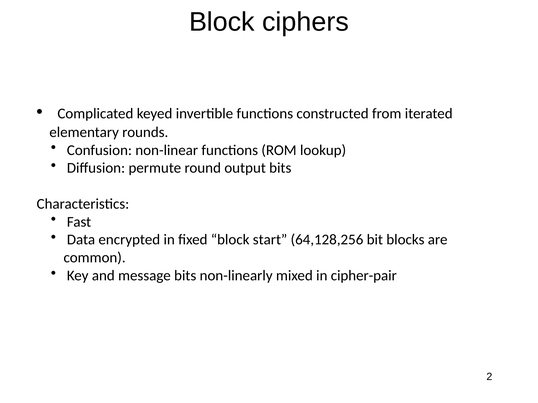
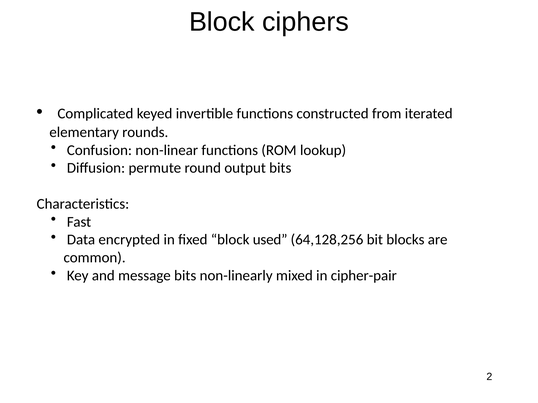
start: start -> used (270, 240)
